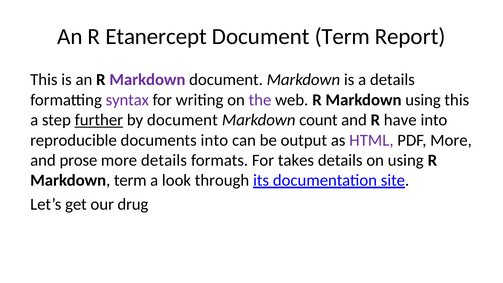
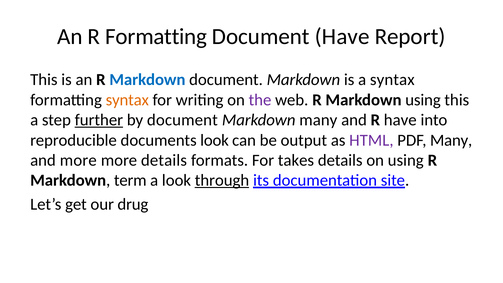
R Etanercept: Etanercept -> Formatting (156, 36)
Document Term: Term -> Have (342, 36)
Markdown colour: purple -> blue (147, 80)
a details: details -> syntax (392, 80)
syntax colour: purple -> orange (127, 100)
Markdown count: count -> many (318, 120)
documents into: into -> look (214, 140)
PDF More: More -> Many (451, 140)
and prose: prose -> more (78, 160)
through underline: none -> present (222, 180)
